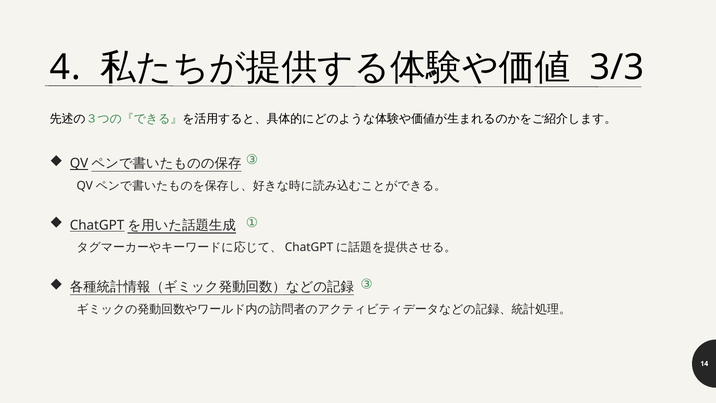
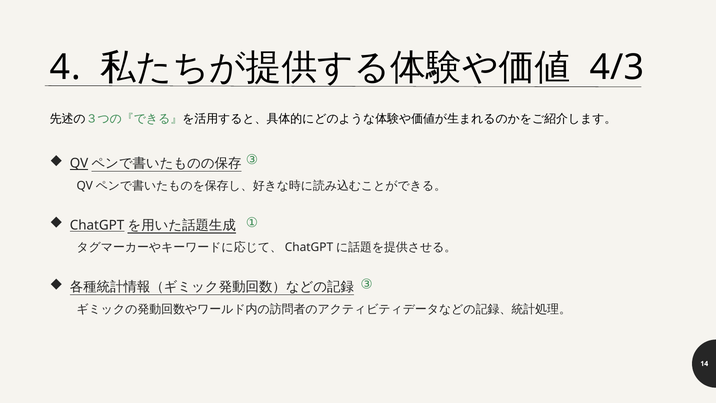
3/3: 3/3 -> 4/3 (617, 67)
